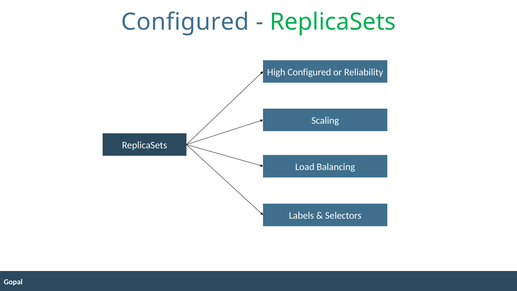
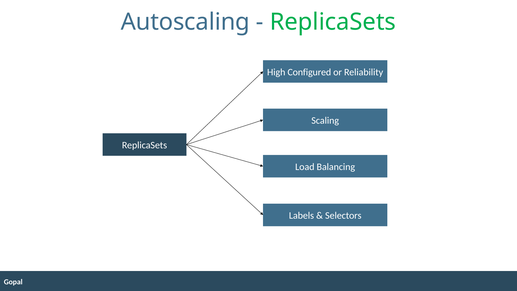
Configured: Configured -> Autoscaling (185, 22)
